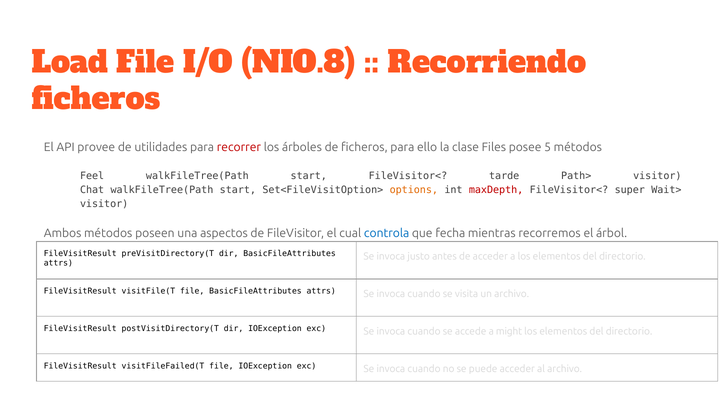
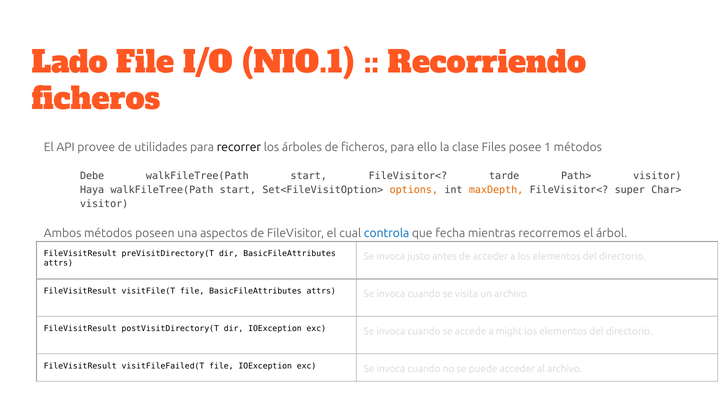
Load: Load -> Lado (70, 63)
NIO.8: NIO.8 -> NIO.1 (298, 63)
recorrer colour: red -> black (239, 147)
5: 5 -> 1 (548, 147)
Feel: Feel -> Debe (92, 176)
Chat: Chat -> Haya (92, 190)
maxDepth colour: red -> orange (496, 190)
Wait>: Wait> -> Char> (666, 190)
